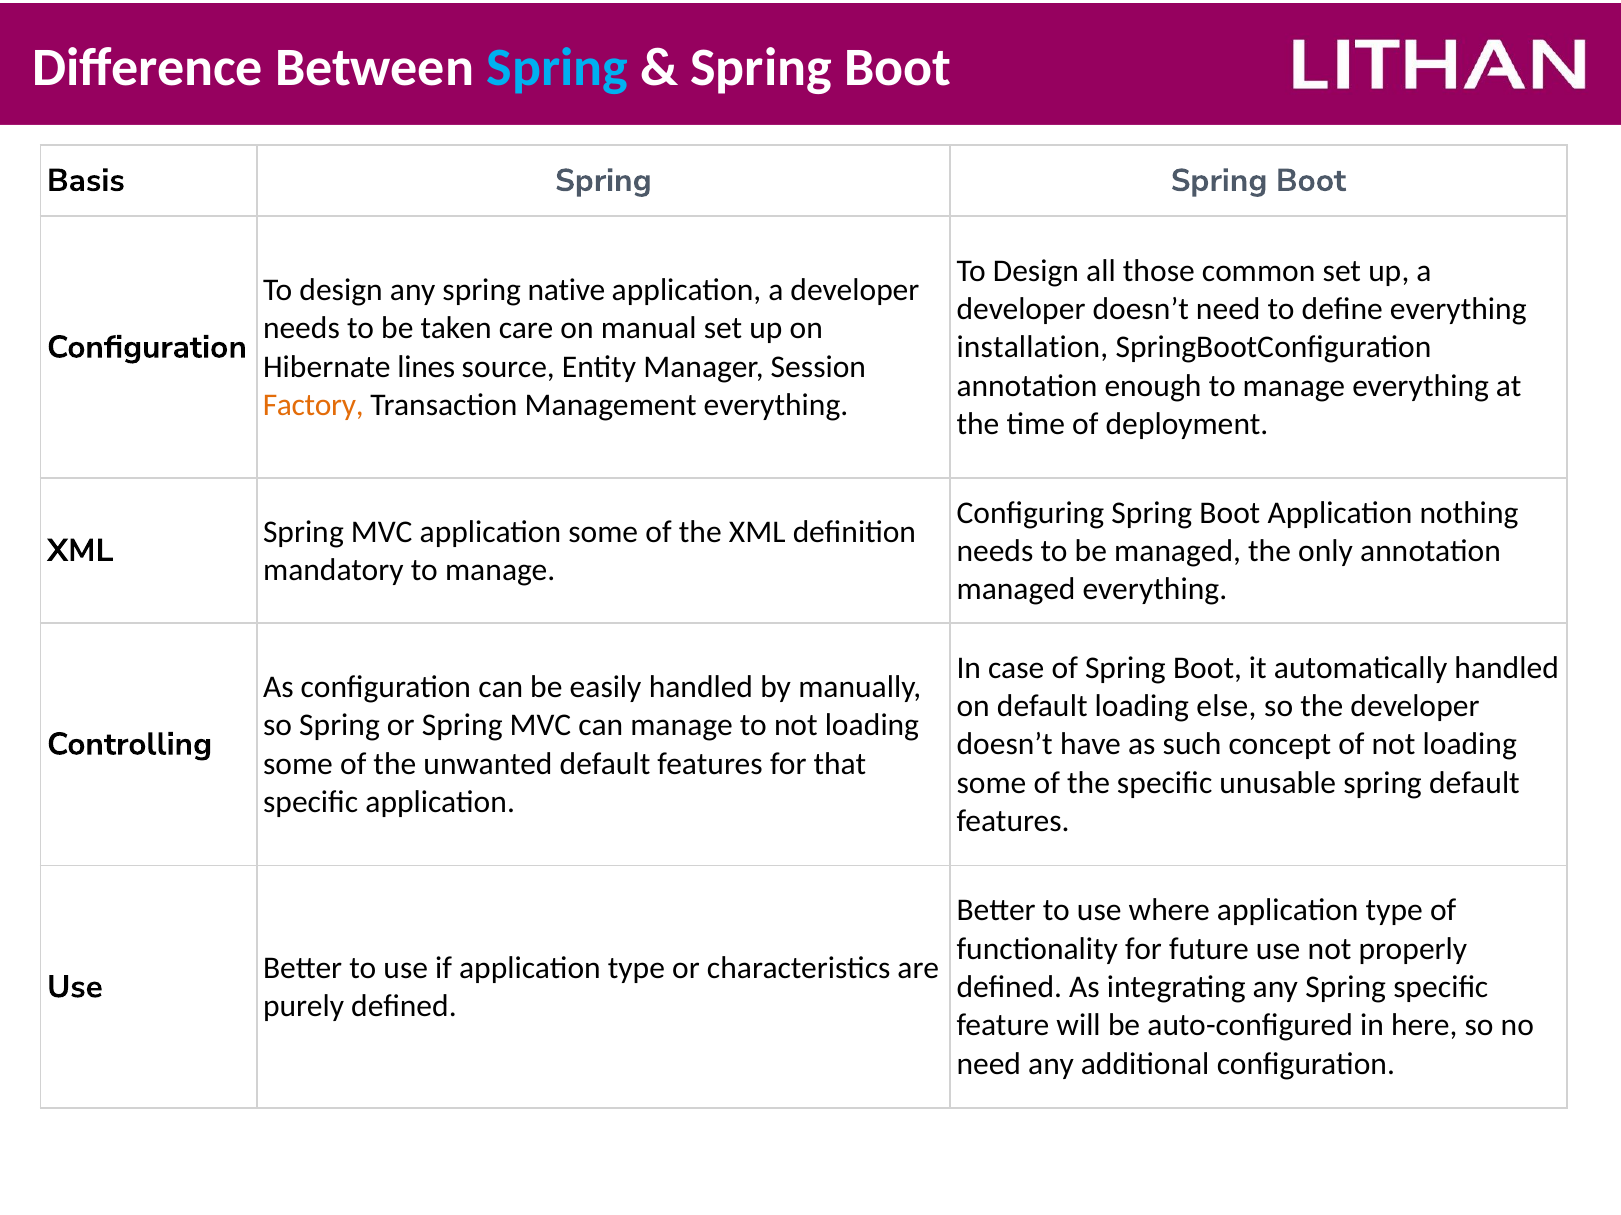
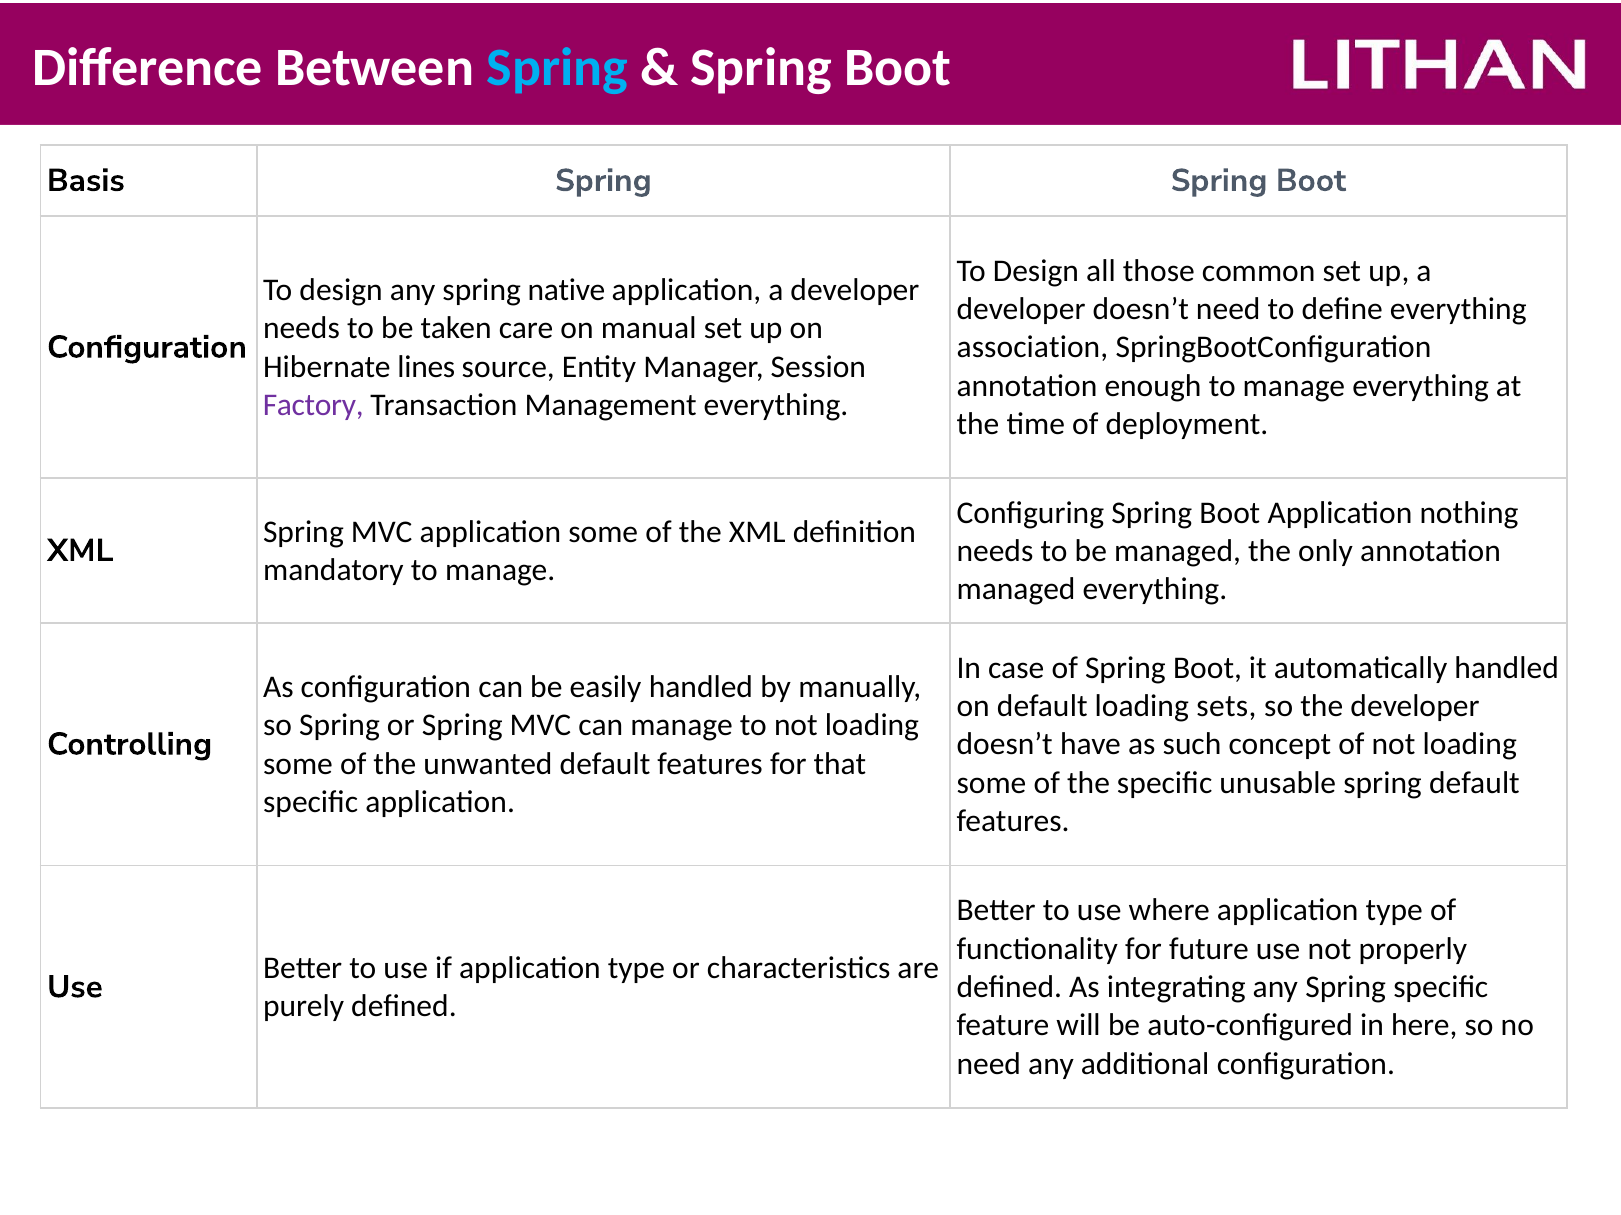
installation: installation -> association (1032, 348)
Factory colour: orange -> purple (313, 405)
else: else -> sets (1226, 707)
